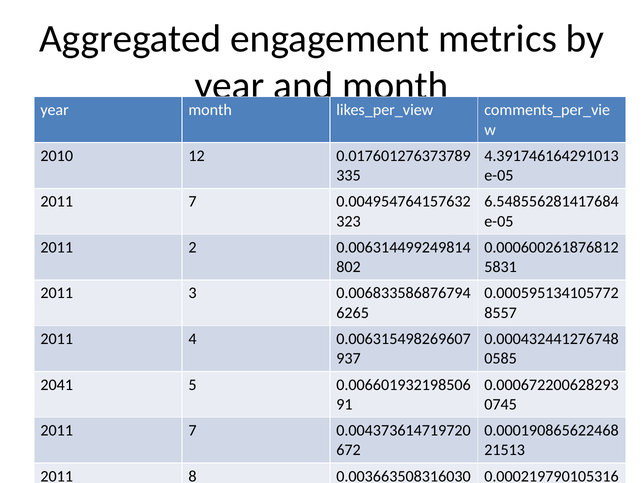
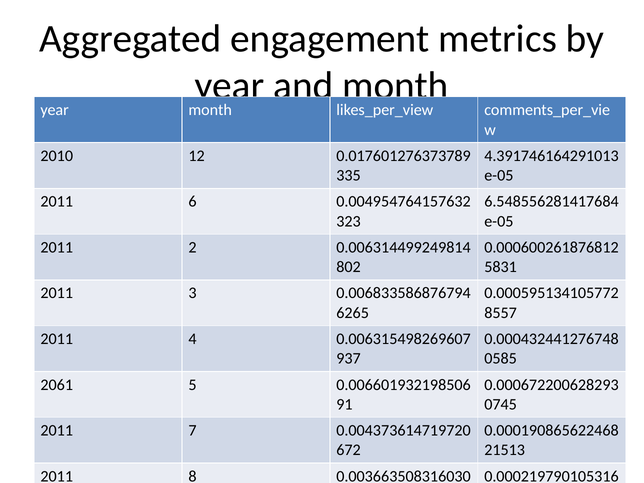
7: 7 -> 6 (192, 202)
2041: 2041 -> 2061 (57, 385)
